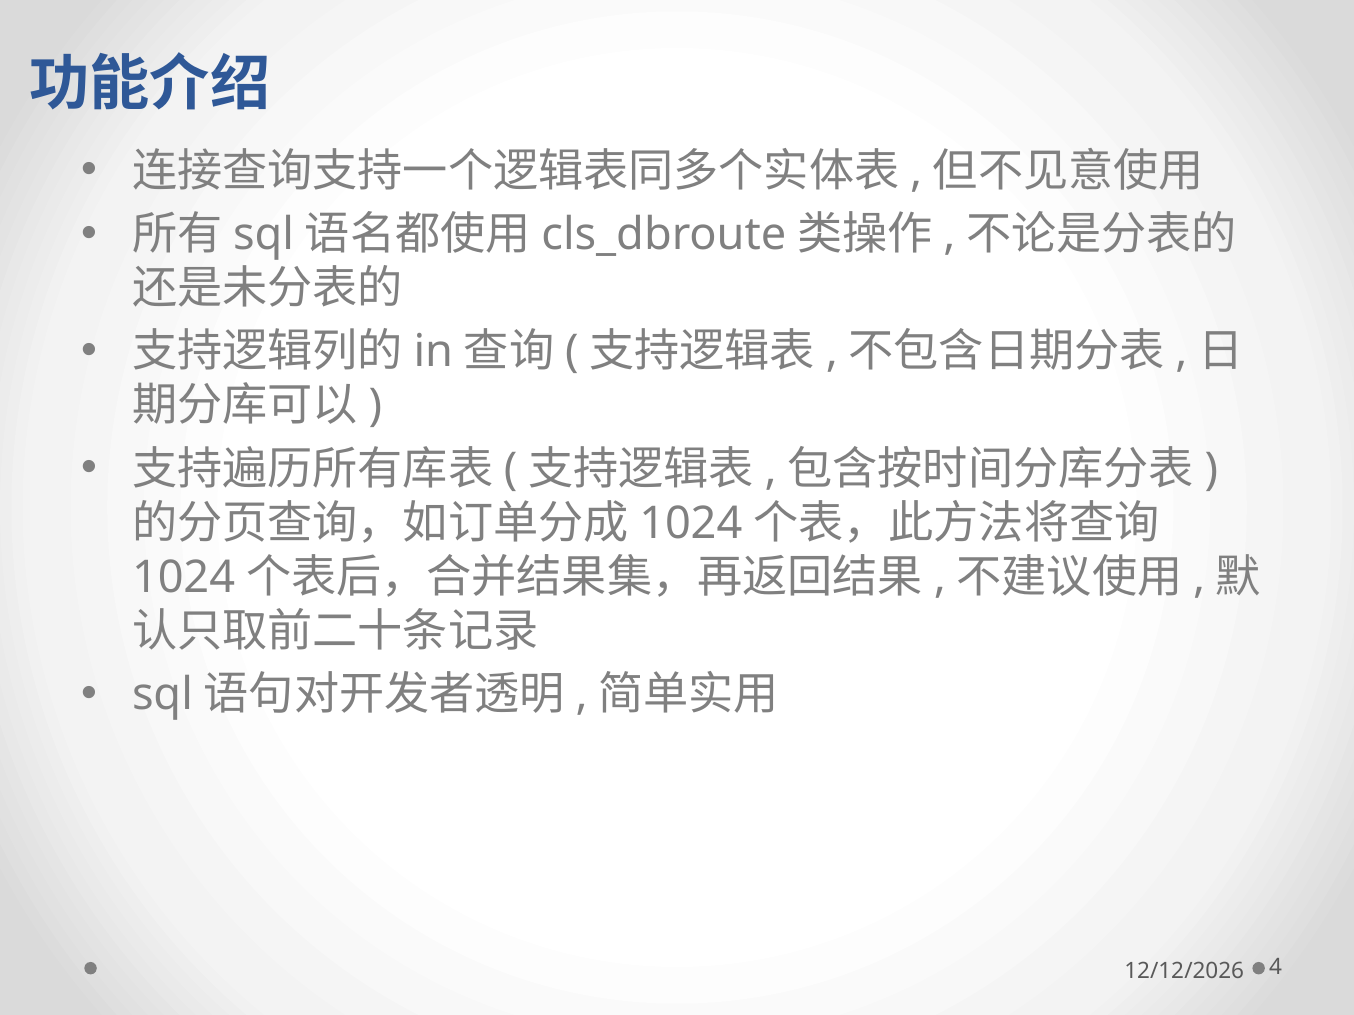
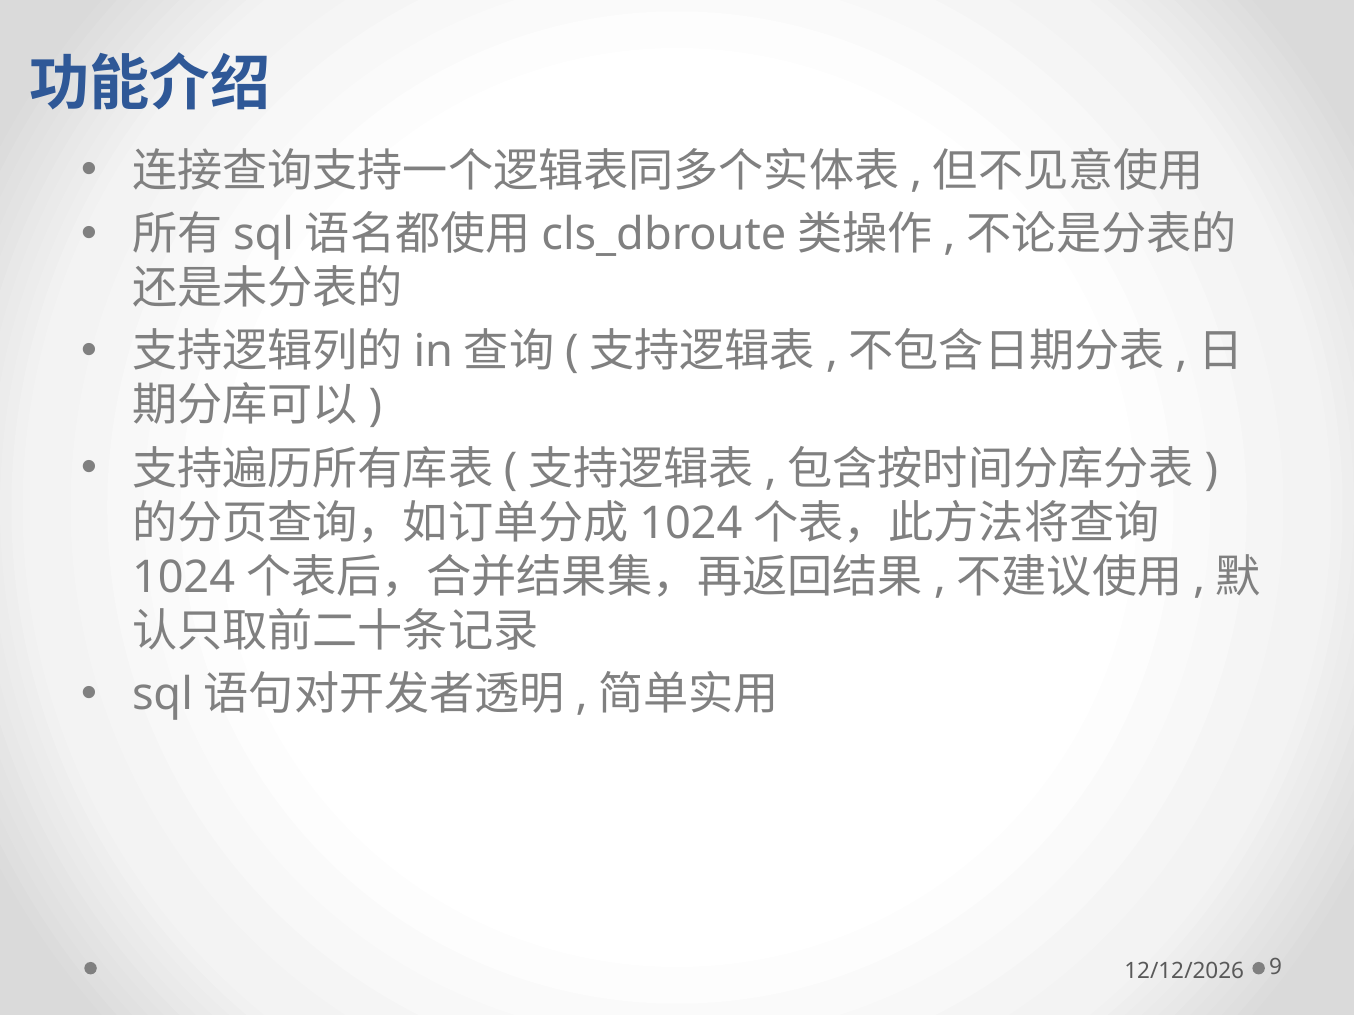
4: 4 -> 9 (1276, 968)
